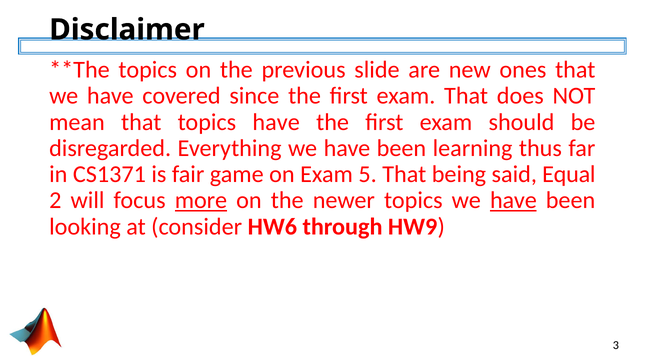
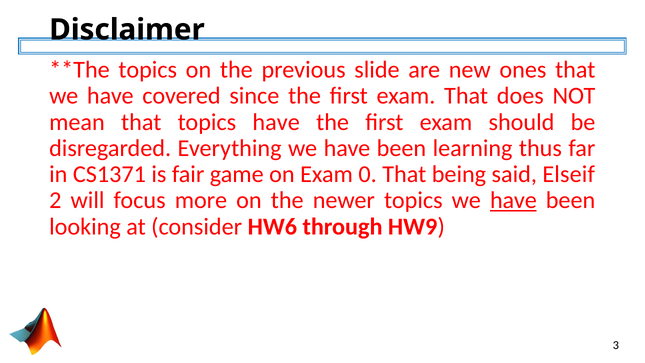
5: 5 -> 0 (368, 174)
Equal: Equal -> Elseif (569, 174)
more underline: present -> none (201, 200)
